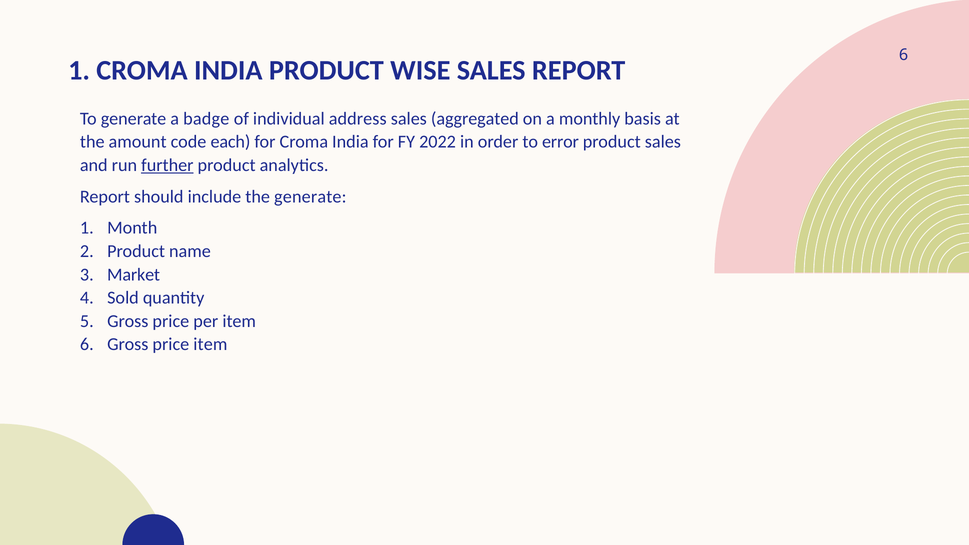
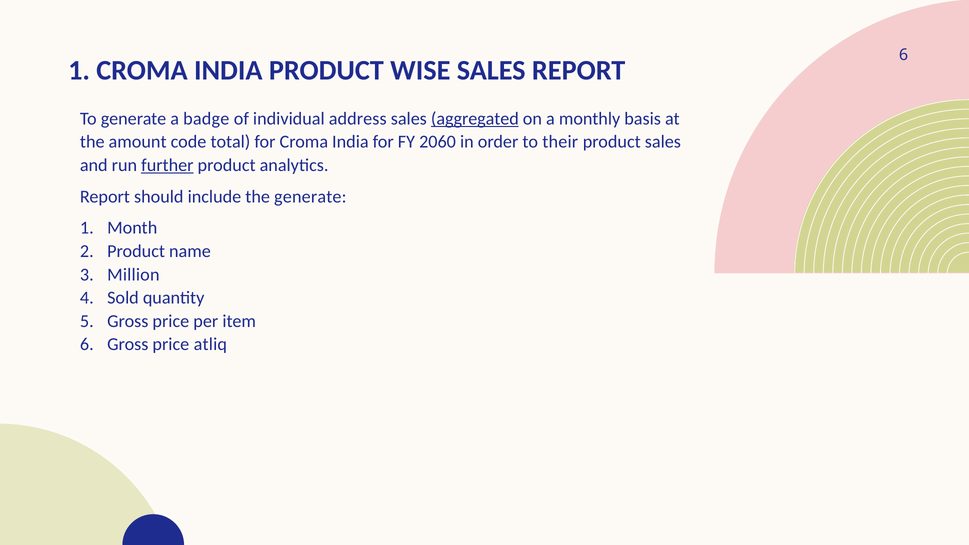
aggregated underline: none -> present (475, 119)
each: each -> total (230, 142)
2022: 2022 -> 2060 (438, 142)
error: error -> their (560, 142)
Market: Market -> Million (133, 275)
price item: item -> atliq (210, 345)
